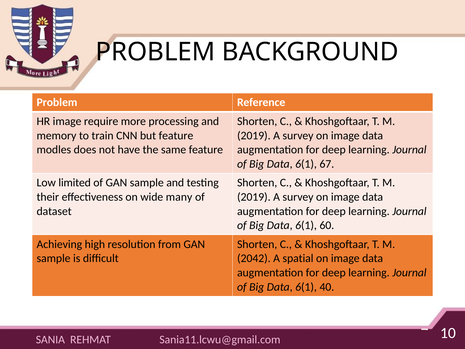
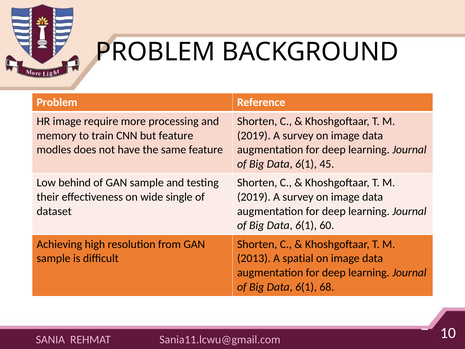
67: 67 -> 45 (327, 164)
limited: limited -> behind (75, 183)
many: many -> single (179, 197)
2042: 2042 -> 2013 (254, 258)
40: 40 -> 68 (327, 287)
